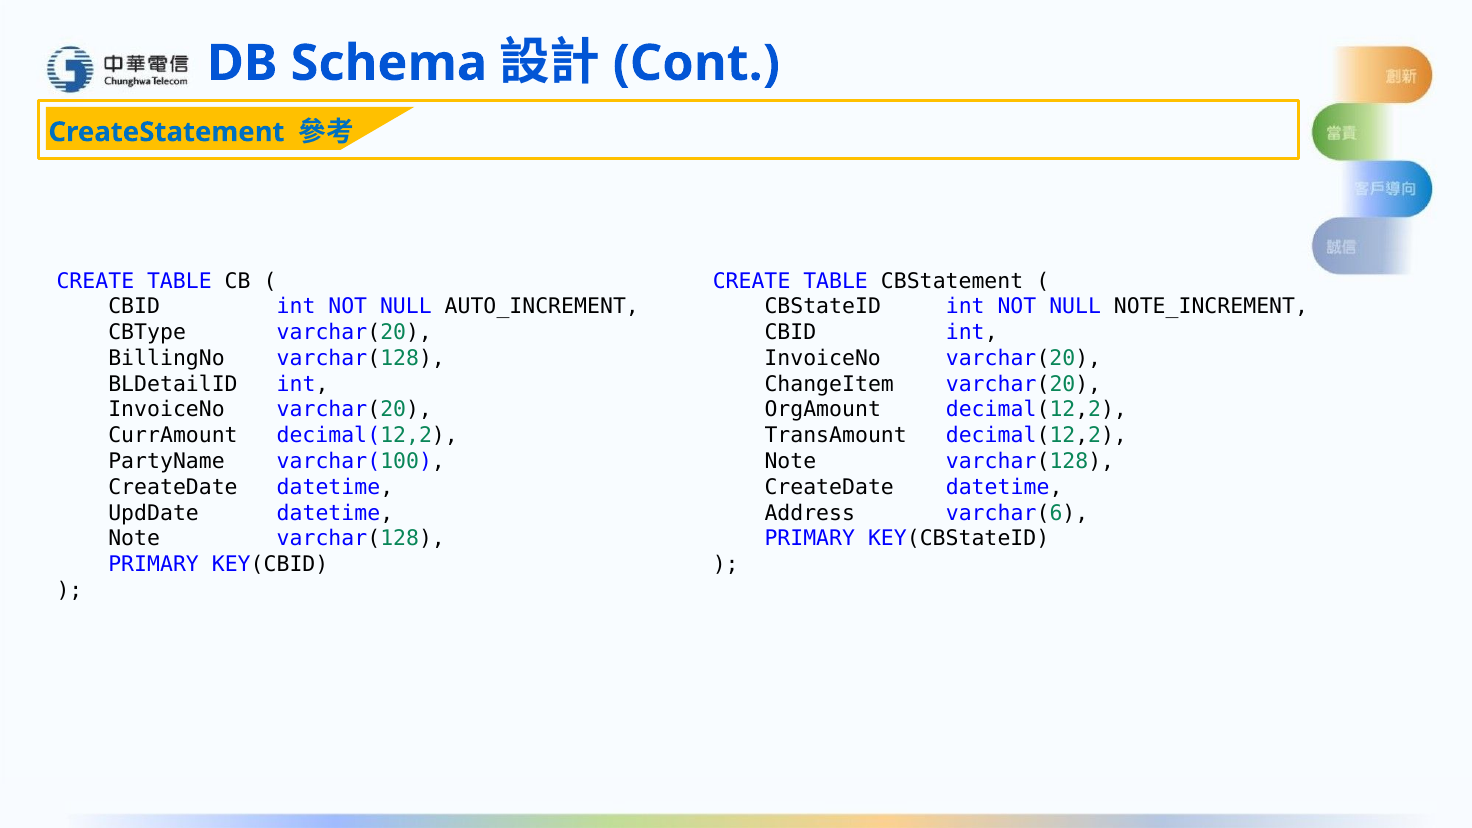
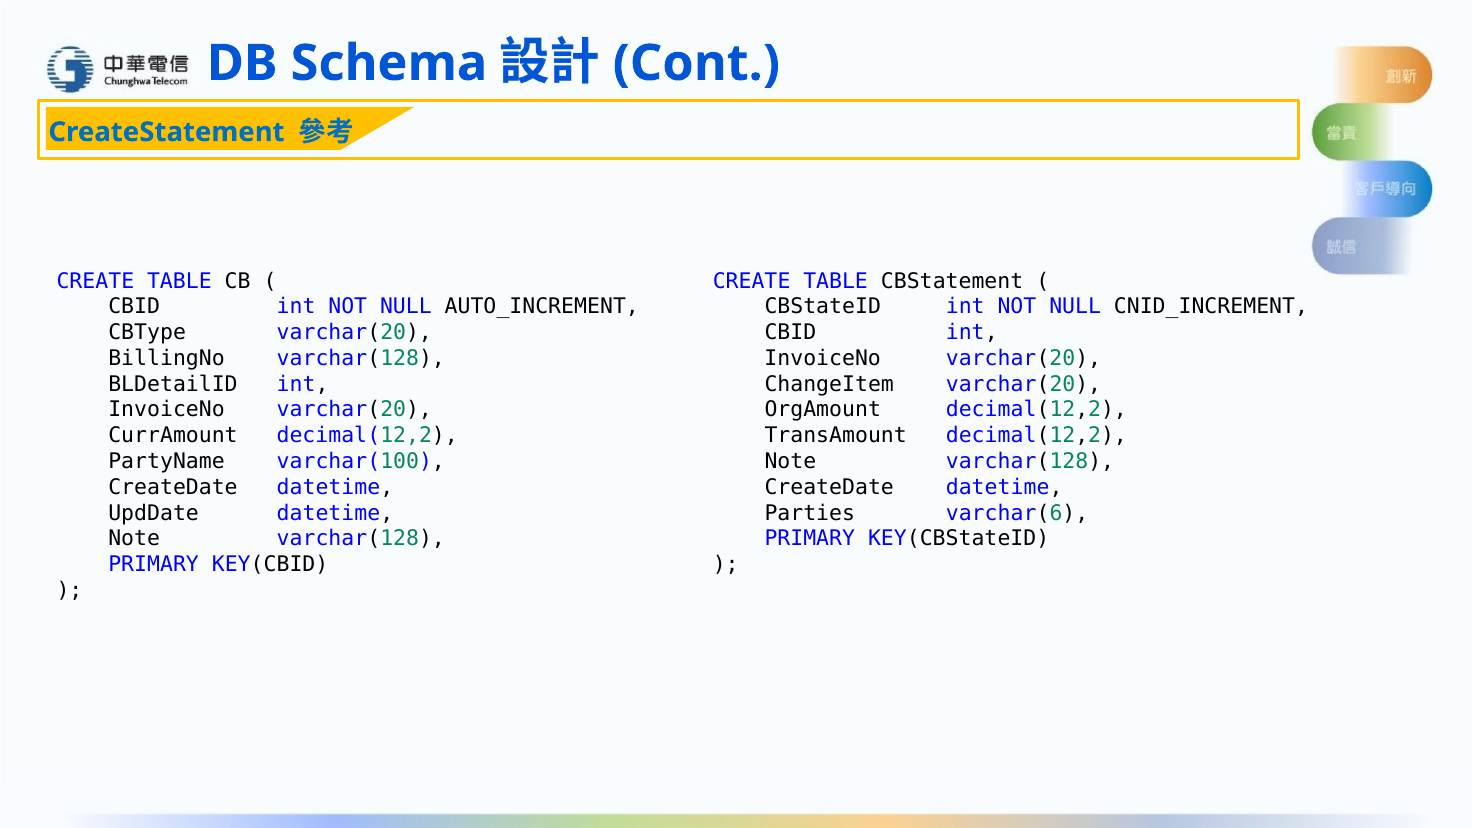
NOTE_INCREMENT: NOTE_INCREMENT -> CNID_INCREMENT (1211, 307)
Address: Address -> Parties (810, 513)
